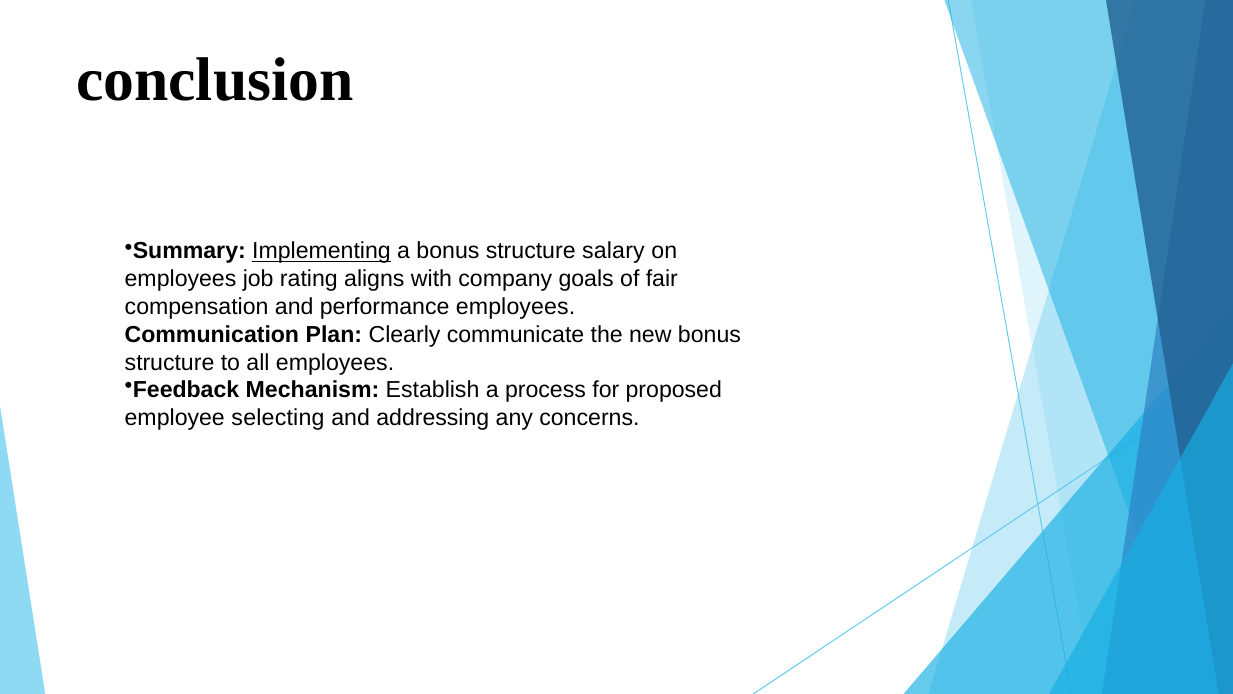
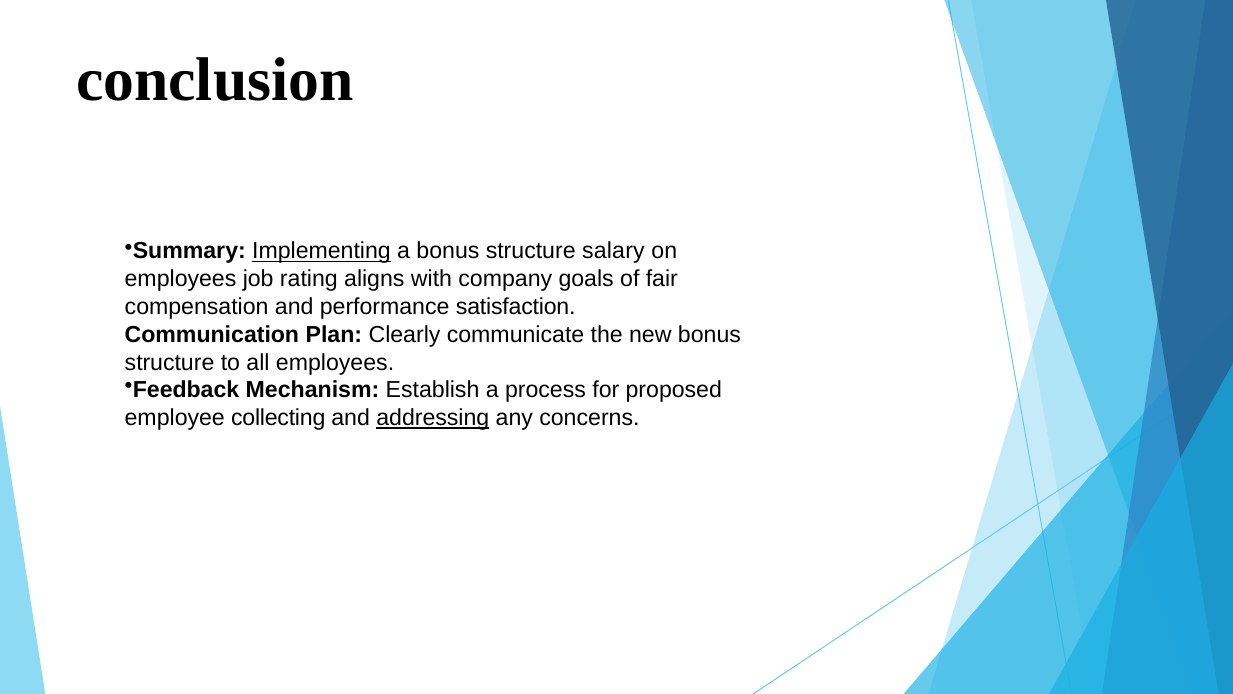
performance employees: employees -> satisfaction (516, 307)
selecting: selecting -> collecting (278, 418)
addressing underline: none -> present (433, 418)
